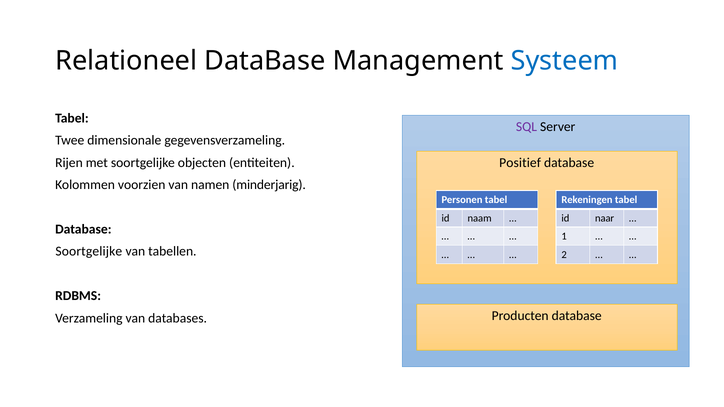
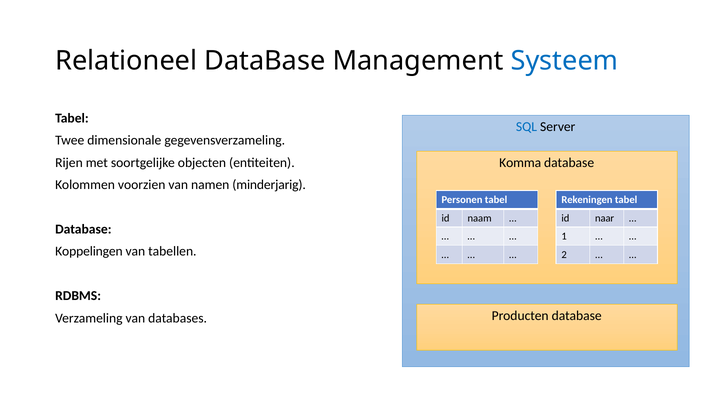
SQL colour: purple -> blue (526, 127)
Positief: Positief -> Komma (520, 163)
Soortgelijke: Soortgelijke -> Koppelingen (89, 252)
